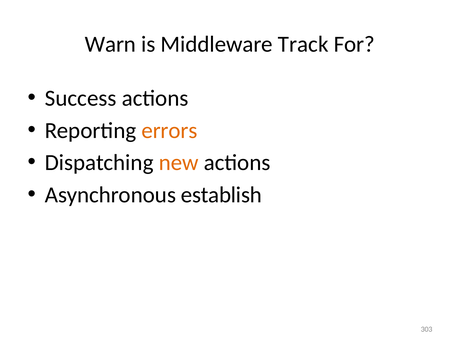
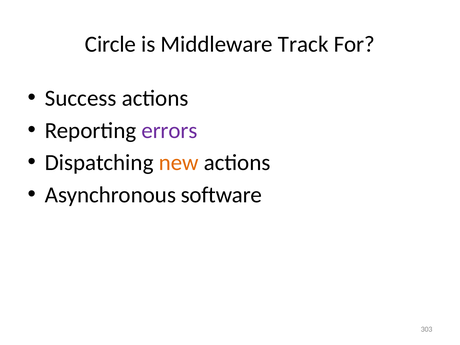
Warn: Warn -> Circle (111, 44)
errors colour: orange -> purple (169, 130)
establish: establish -> software (221, 195)
